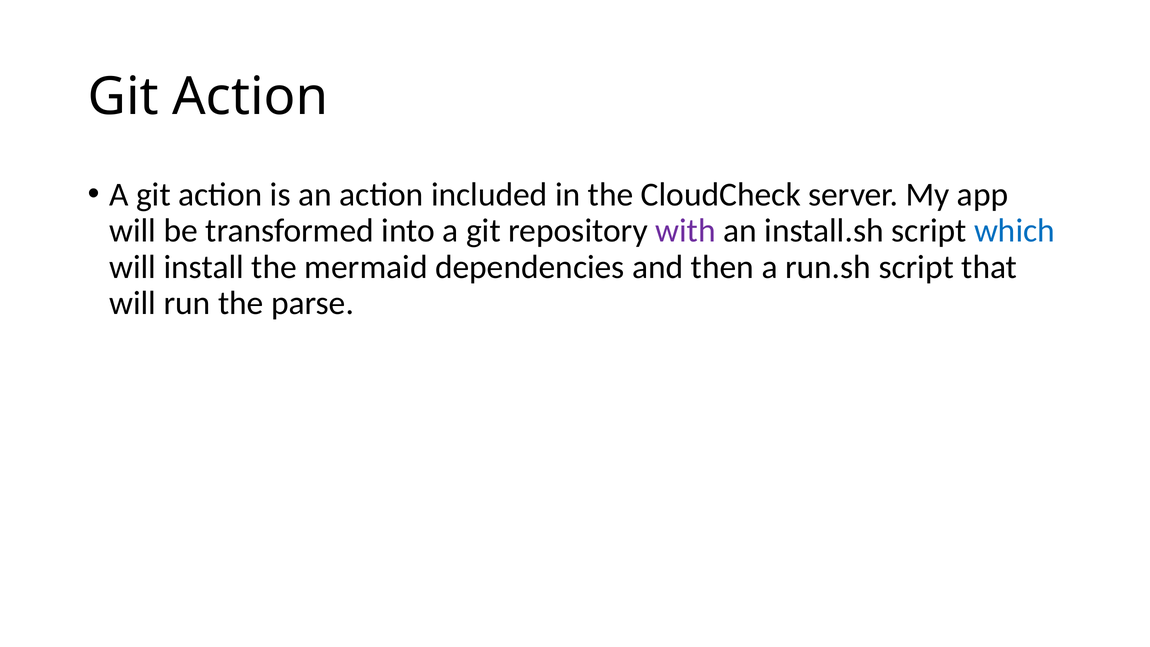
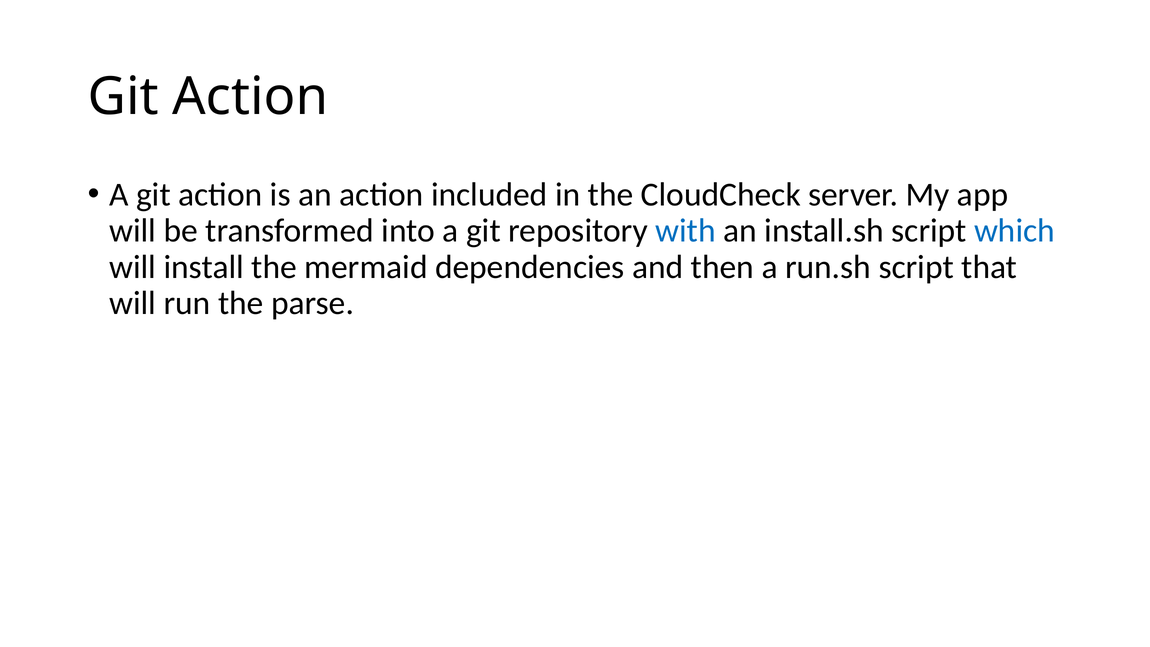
with colour: purple -> blue (686, 231)
